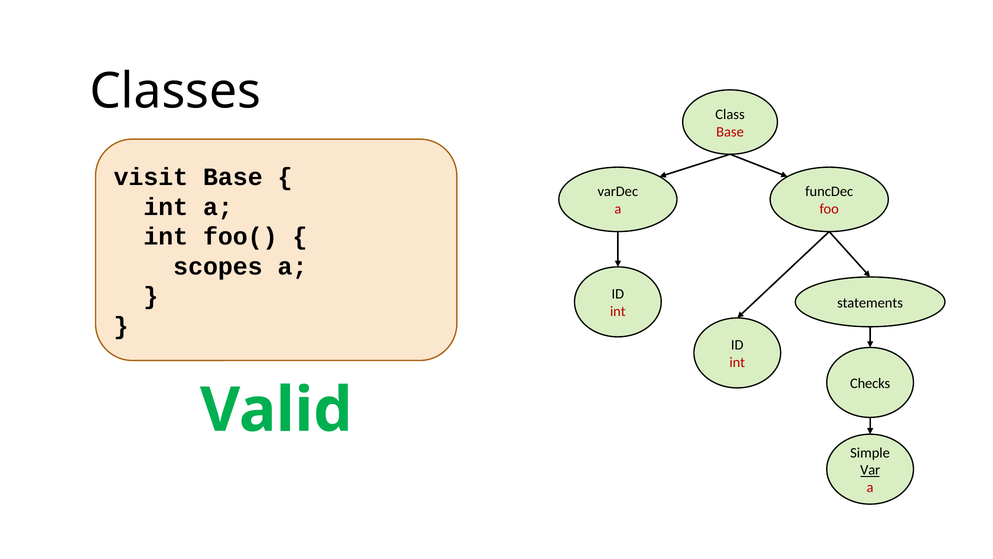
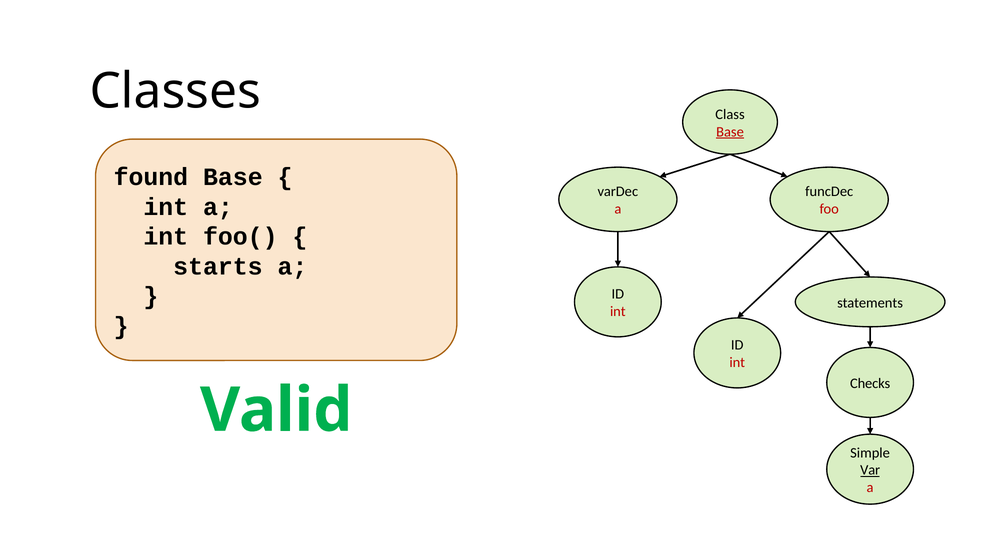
Base underline: none -> present (730, 132)
visit: visit -> found (151, 177)
scopes: scopes -> starts (218, 266)
